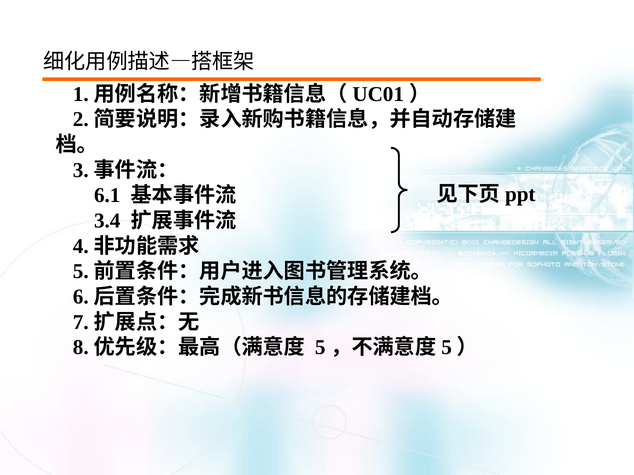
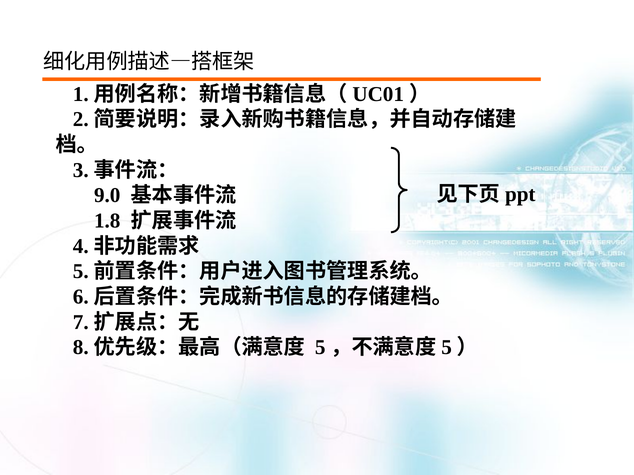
6.1: 6.1 -> 9.0 (107, 196)
3.4: 3.4 -> 1.8 (107, 221)
